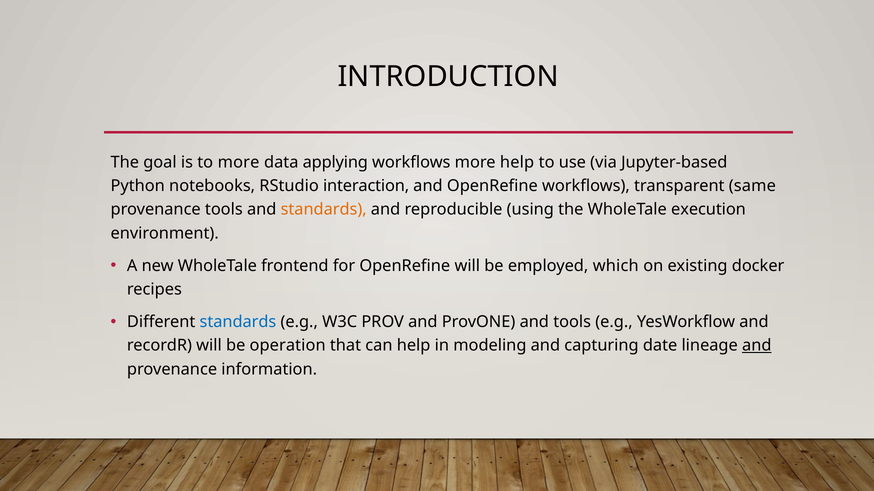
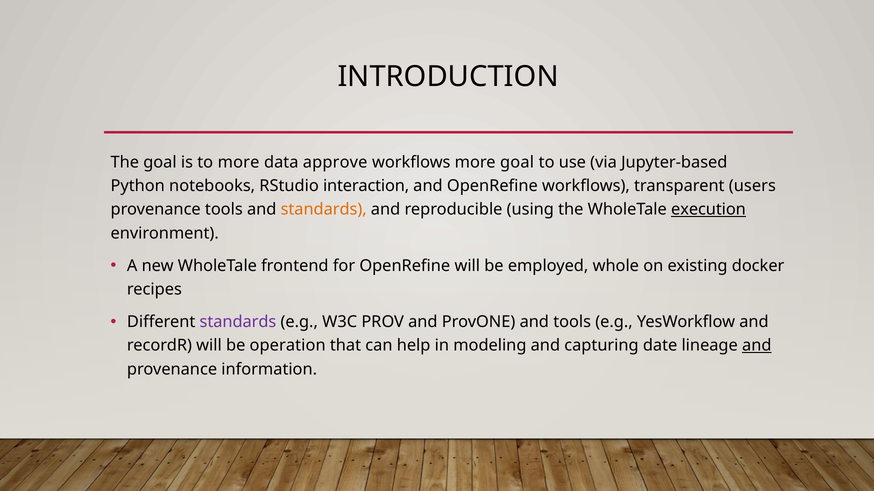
applying: applying -> approve (335, 163)
more help: help -> goal (517, 163)
same: same -> users (752, 186)
execution underline: none -> present (708, 210)
which: which -> whole (616, 266)
standards colour: blue -> purple (238, 322)
